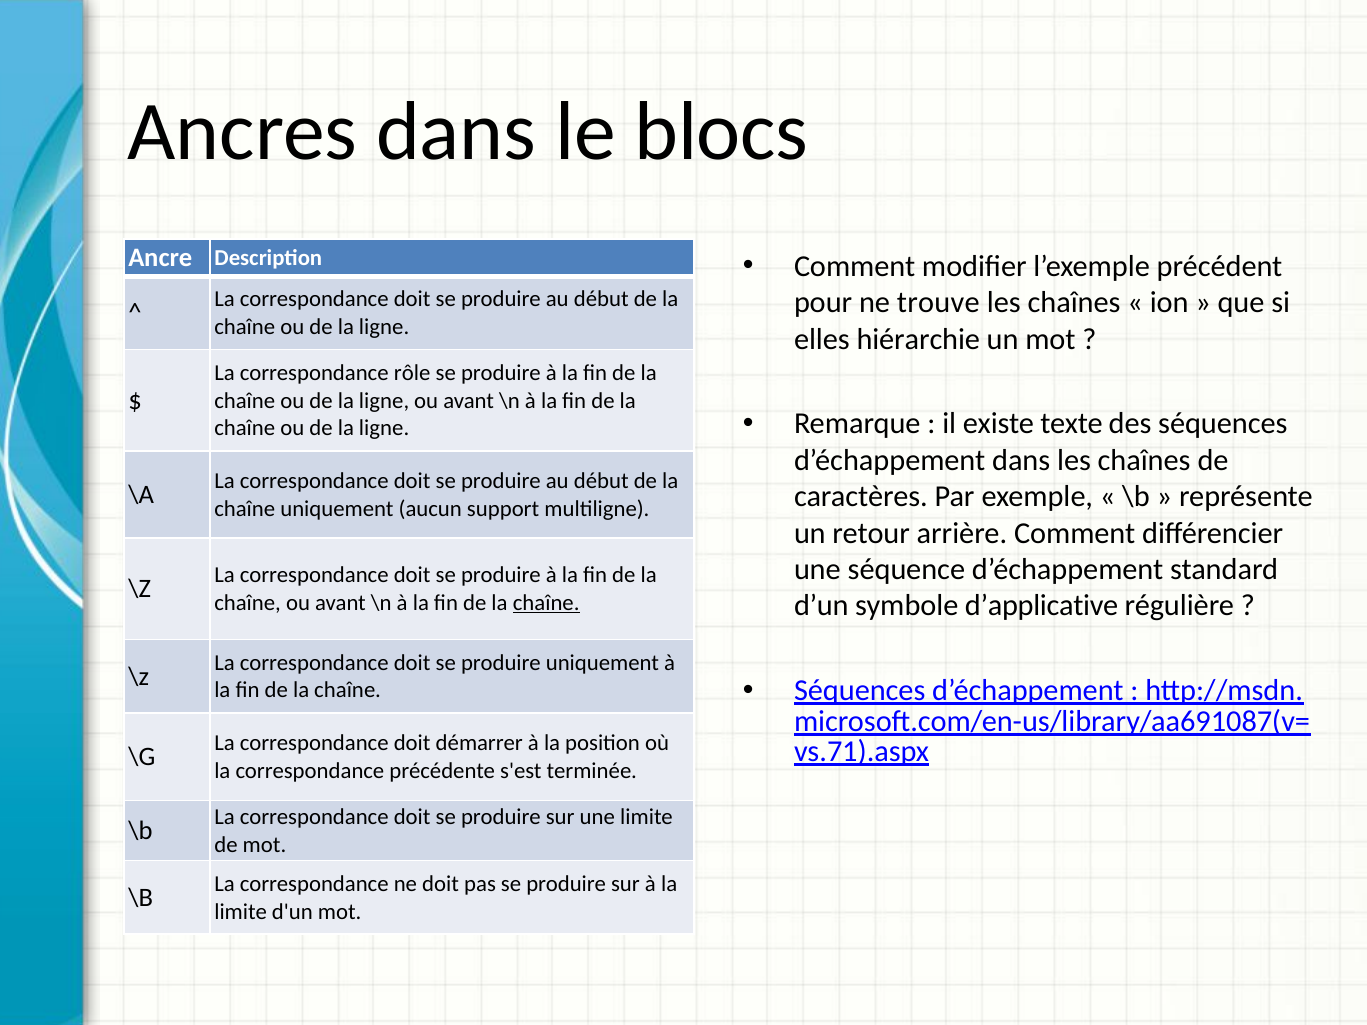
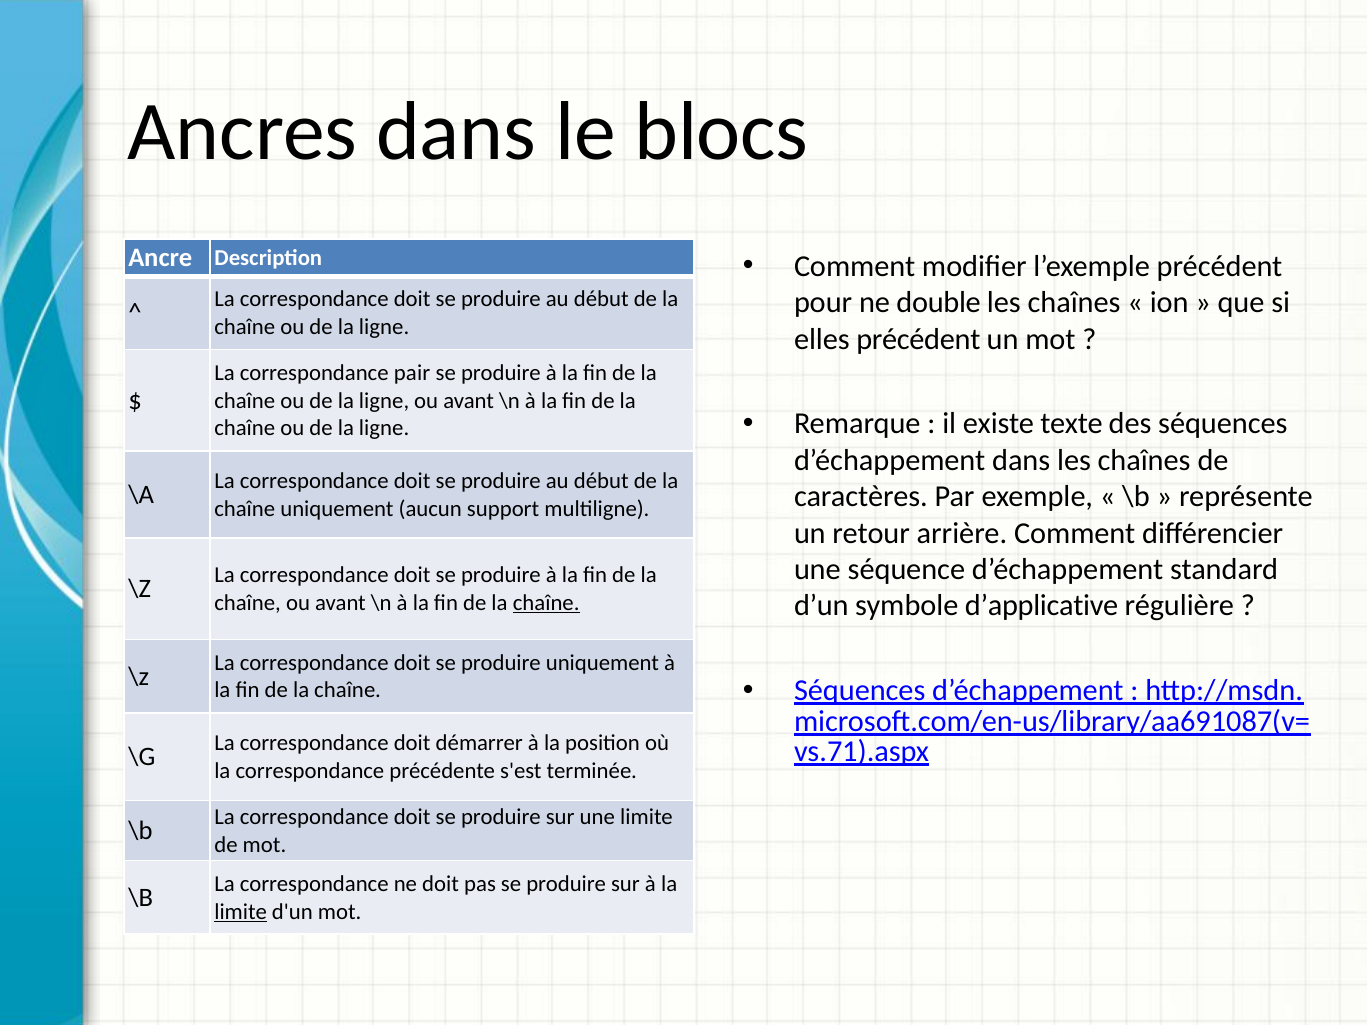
trouve: trouve -> double (939, 303)
elles hiérarchie: hiérarchie -> précédent (918, 339)
rôle: rôle -> pair (412, 373)
limite underline: none -> present (241, 912)
